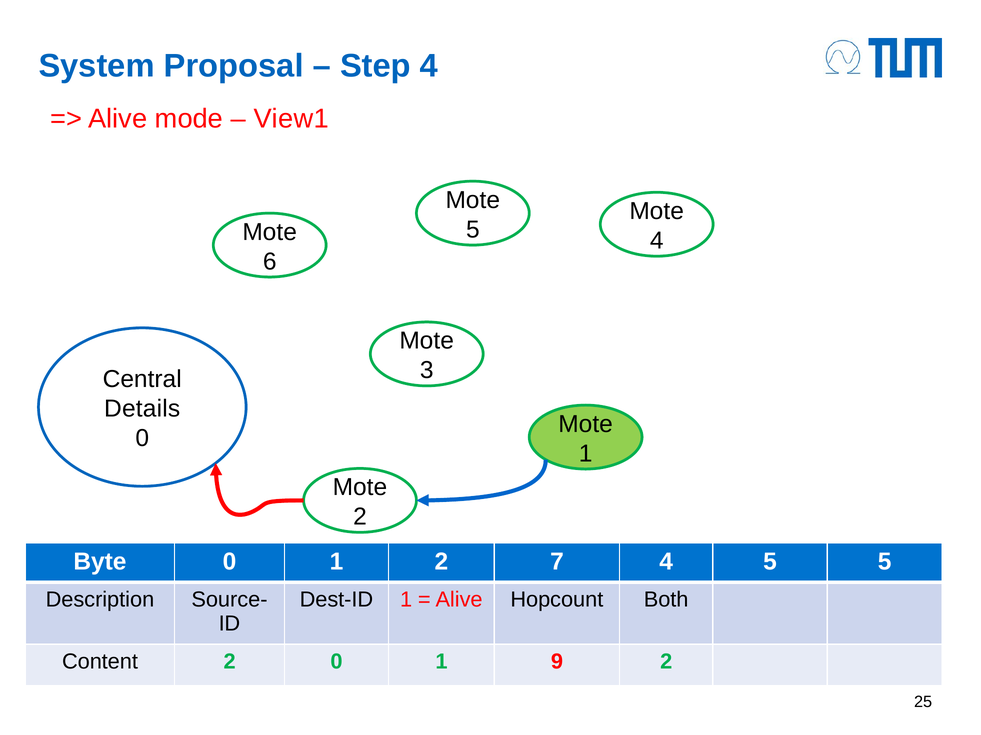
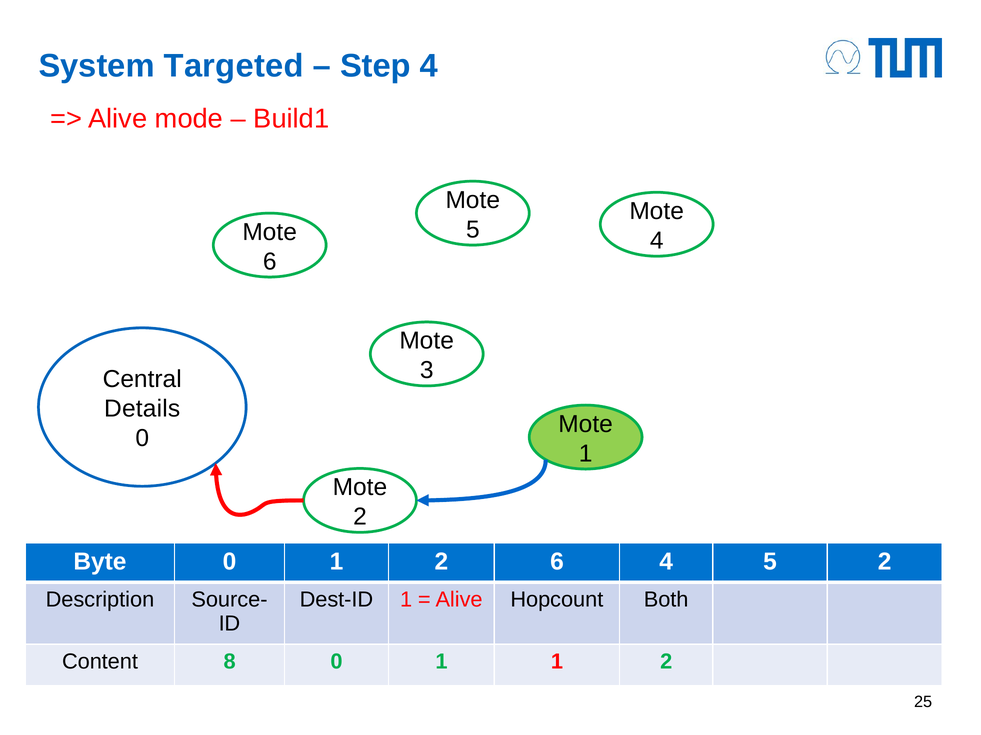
Proposal: Proposal -> Targeted (234, 66)
View1: View1 -> Build1 (291, 119)
2 7: 7 -> 6 (557, 562)
5 5: 5 -> 2 (885, 562)
Content 2: 2 -> 8 (230, 662)
1 9: 9 -> 1 (557, 662)
